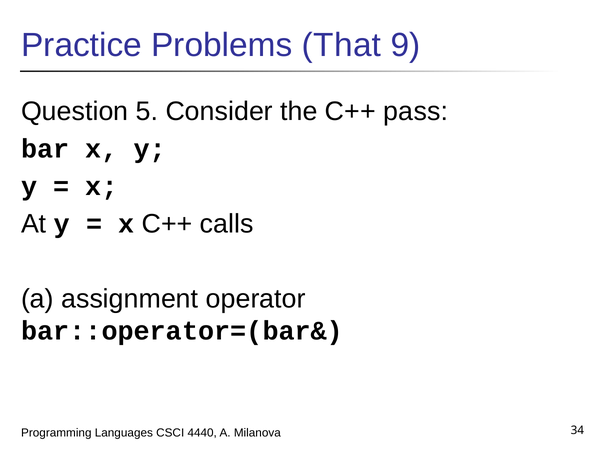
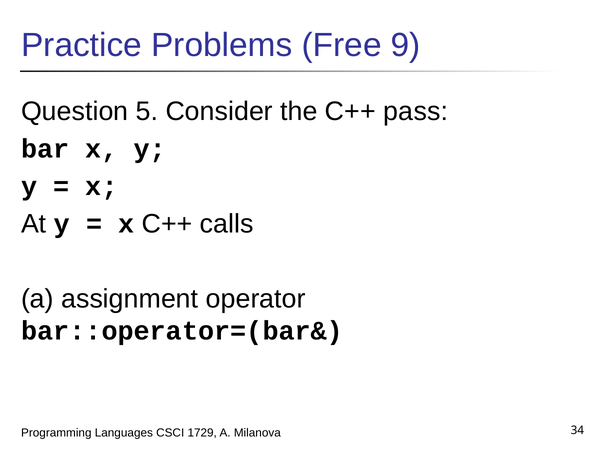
That: That -> Free (342, 45)
4440: 4440 -> 1729 (202, 433)
